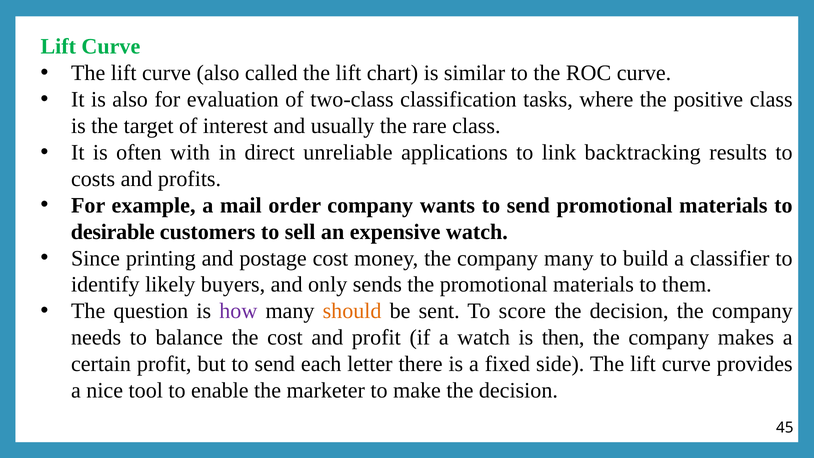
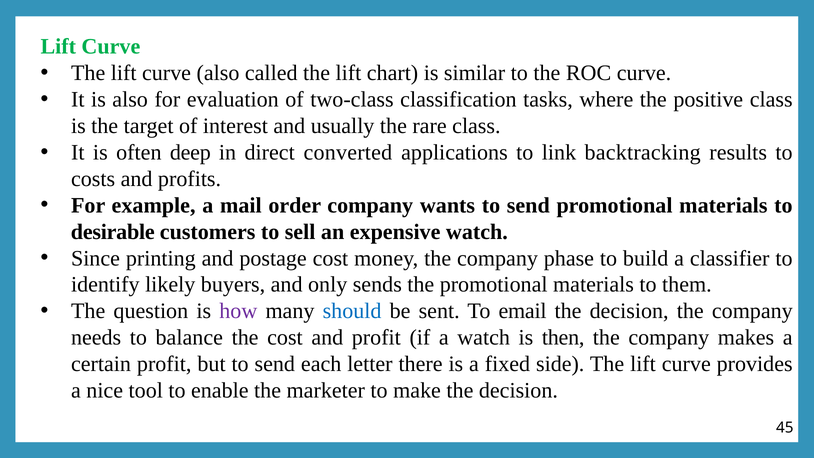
with: with -> deep (190, 152)
unreliable: unreliable -> converted (348, 152)
company many: many -> phase (569, 258)
should colour: orange -> blue (352, 311)
score: score -> email (523, 311)
